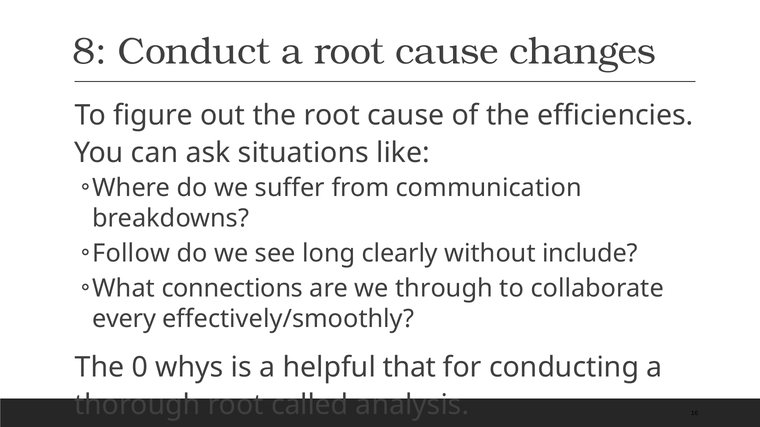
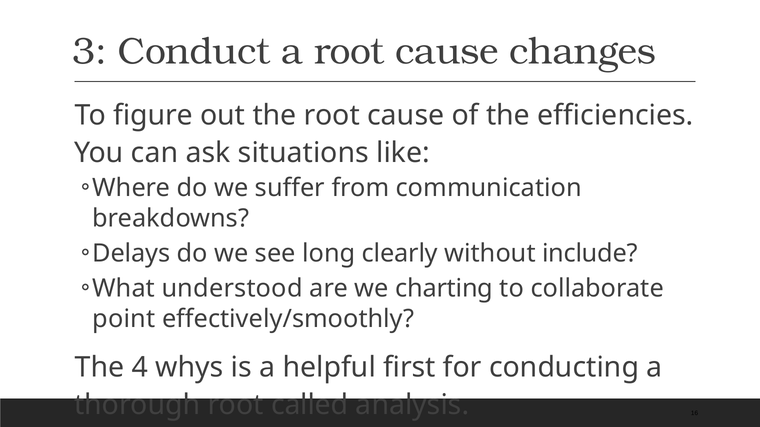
8: 8 -> 3 (90, 52)
Follow: Follow -> Delays (131, 254)
connections: connections -> understood (232, 289)
through: through -> charting (444, 289)
every: every -> point (124, 319)
0: 0 -> 4 (140, 368)
that: that -> first (409, 368)
